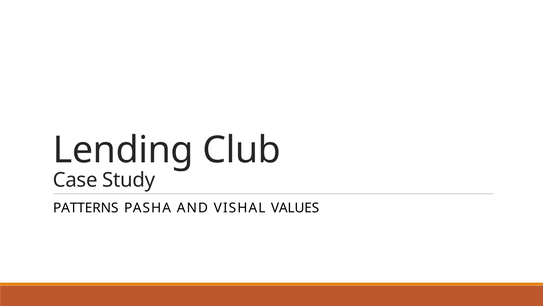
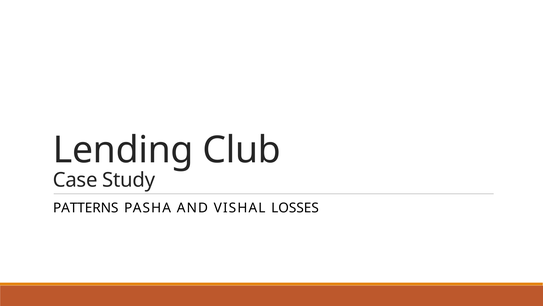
VALUES: VALUES -> LOSSES (295, 208)
